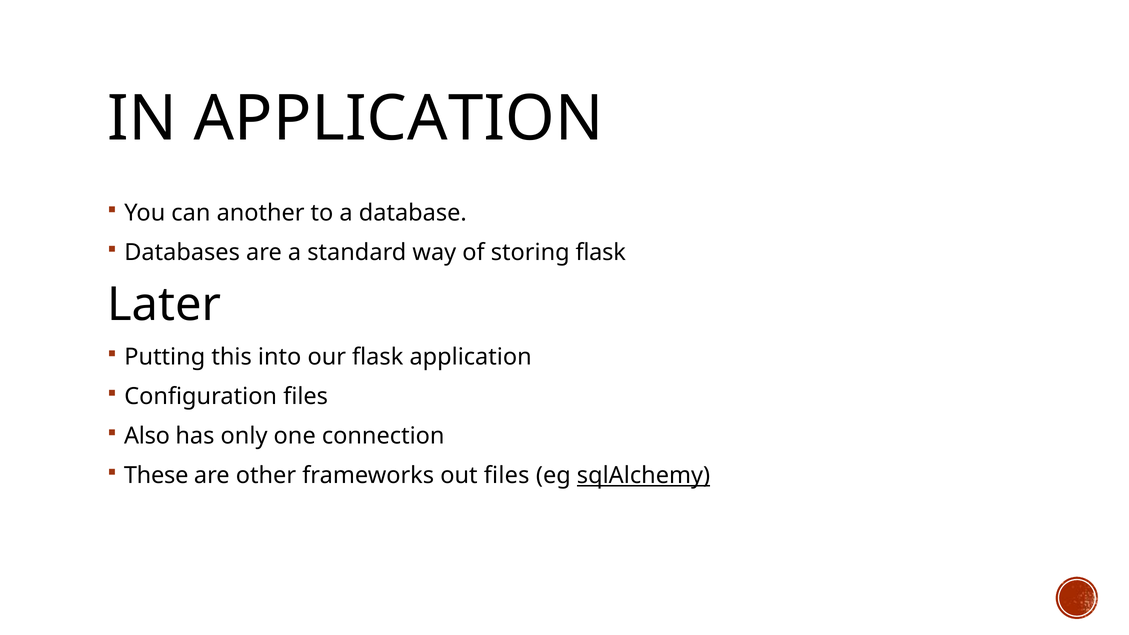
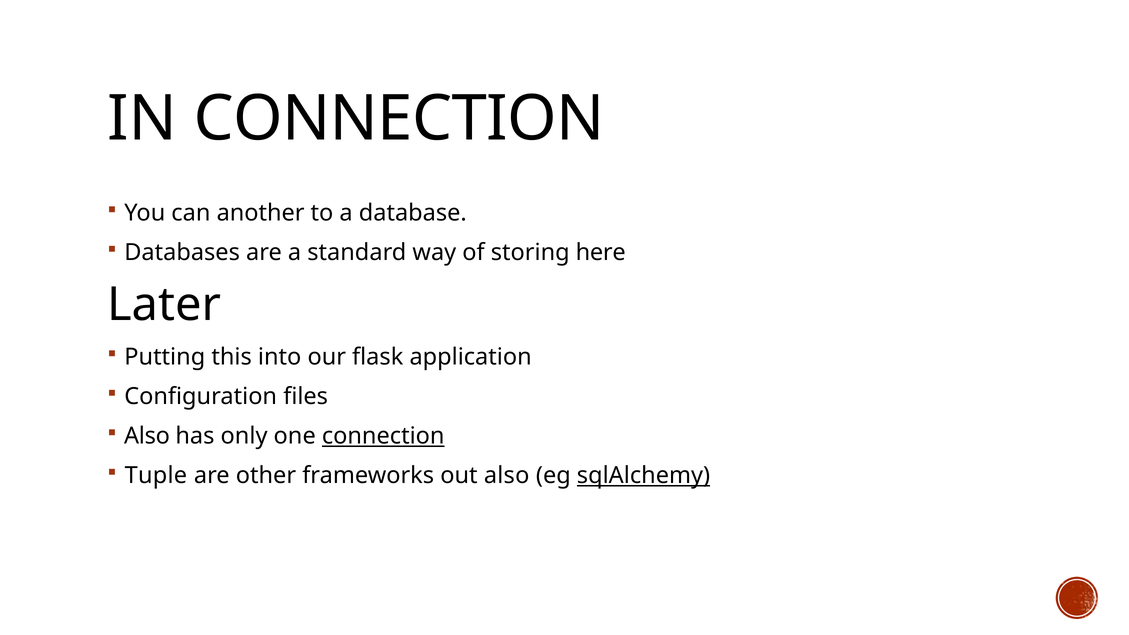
IN APPLICATION: APPLICATION -> CONNECTION (399, 119)
storing flask: flask -> here (601, 253)
connection underline: none -> present (383, 436)
These: These -> Tuple (156, 476)
out files: files -> also (507, 476)
